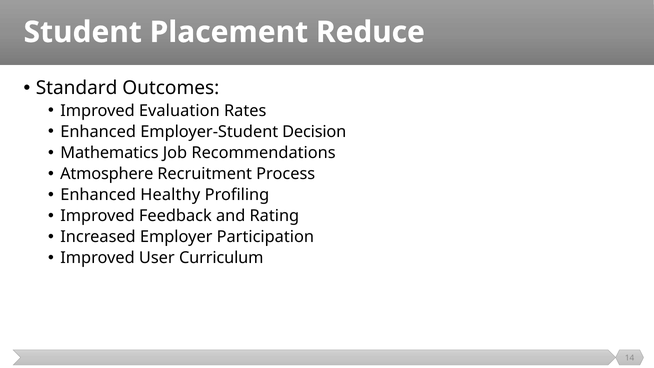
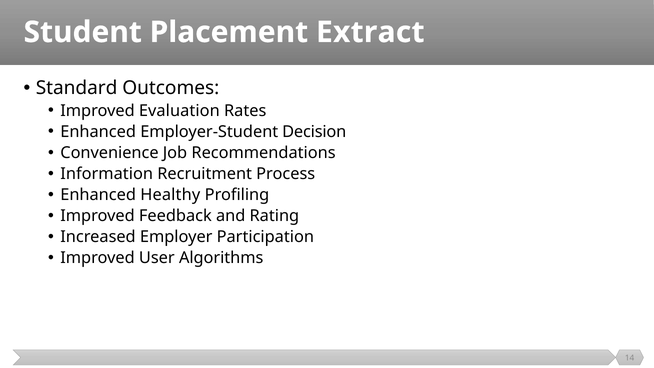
Reduce: Reduce -> Extract (370, 32)
Mathematics: Mathematics -> Convenience (109, 153)
Atmosphere: Atmosphere -> Information (107, 174)
Curriculum: Curriculum -> Algorithms (221, 258)
